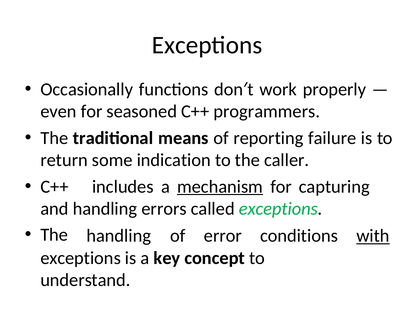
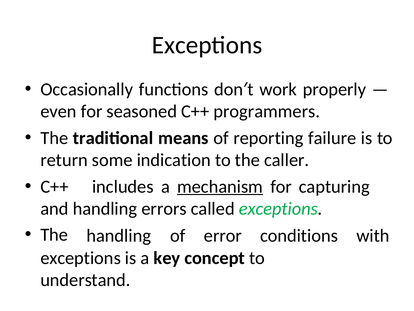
with underline: present -> none (373, 235)
